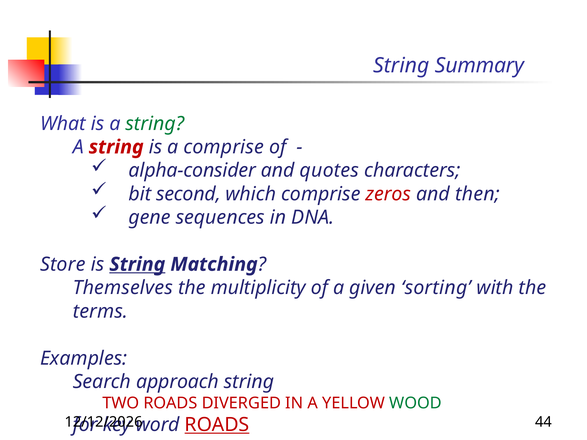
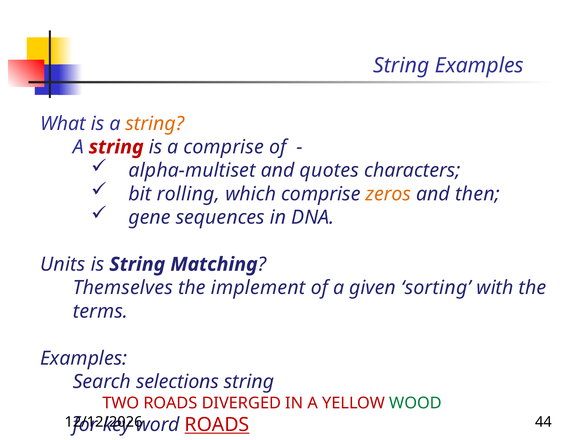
String Summary: Summary -> Examples (479, 66)
string colour: green -> orange (155, 124)
alpha-consider: alpha-consider -> alpha-multiset (192, 171)
second: second -> rolling (188, 194)
zeros colour: red -> orange (388, 194)
Store: Store -> Units (63, 265)
String underline: present -> none (137, 265)
multiplicity: multiplicity -> implement (258, 288)
approach: approach -> selections (178, 382)
